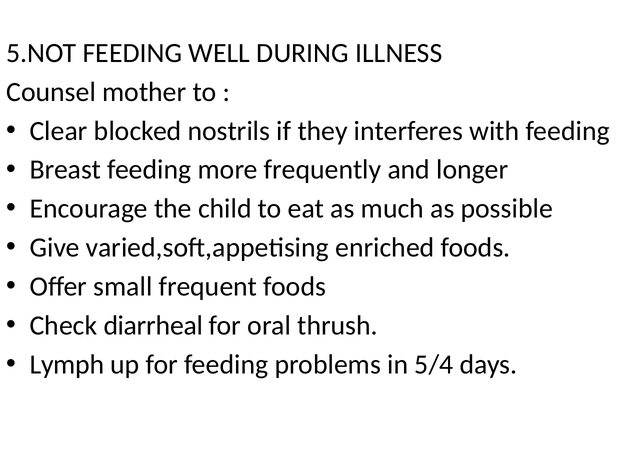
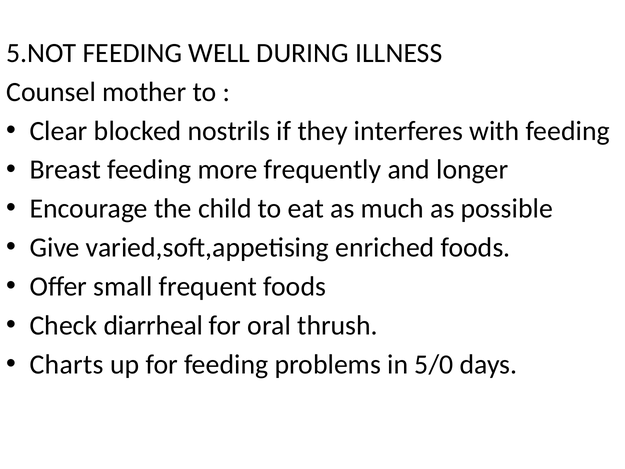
Lymph: Lymph -> Charts (67, 364)
5/4: 5/4 -> 5/0 (434, 364)
